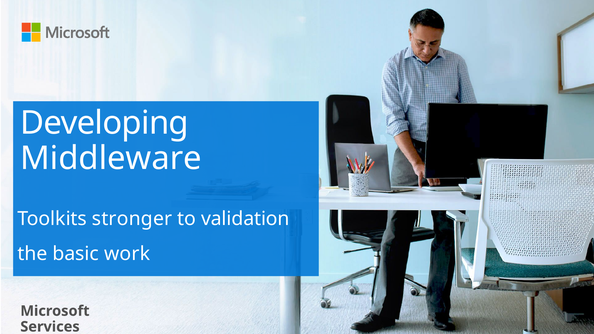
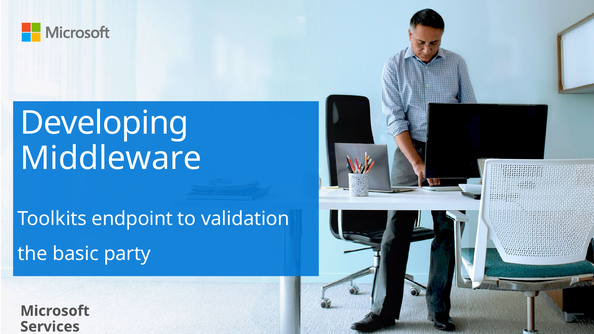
stronger: stronger -> endpoint (132, 219)
work: work -> party (127, 254)
